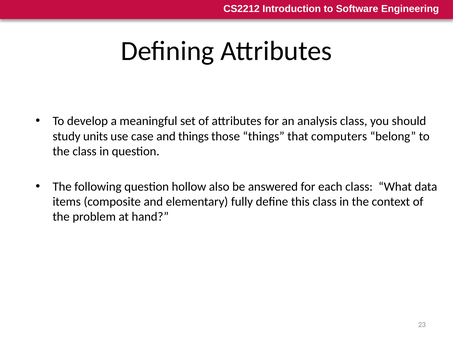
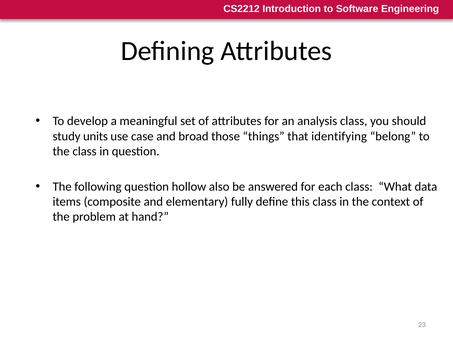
and things: things -> broad (193, 136)
computers: computers -> identifying (339, 136)
